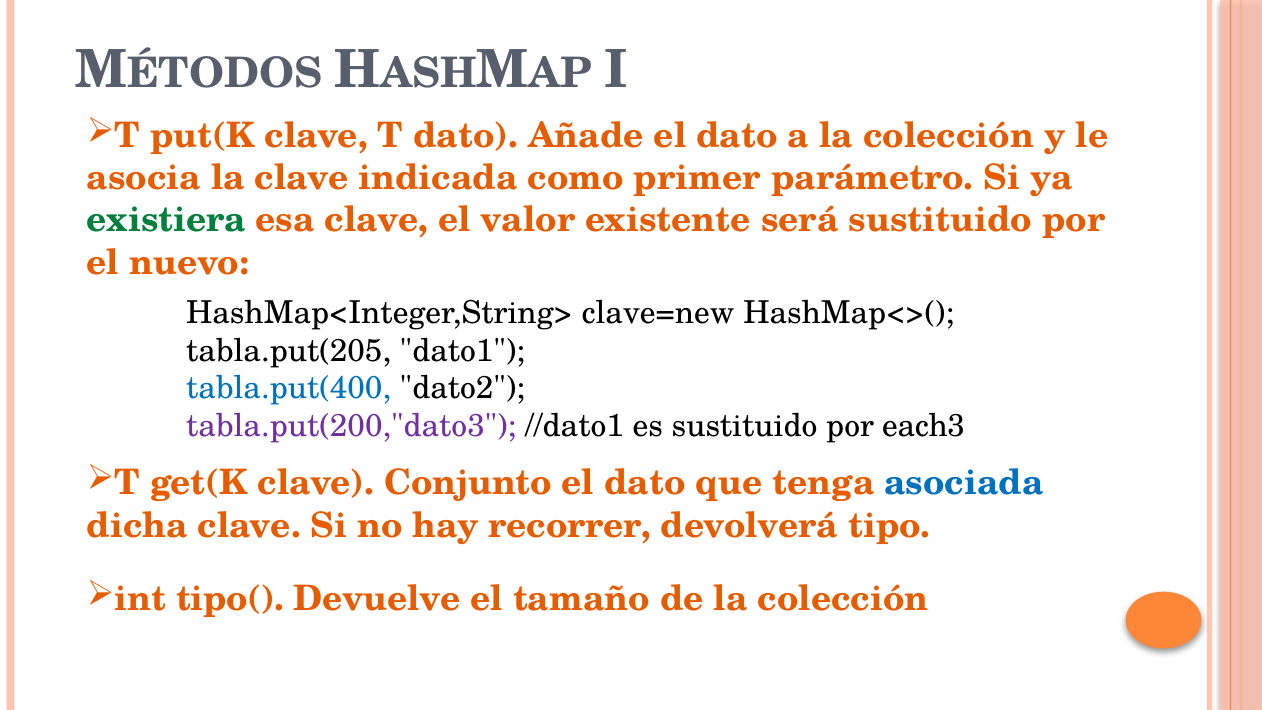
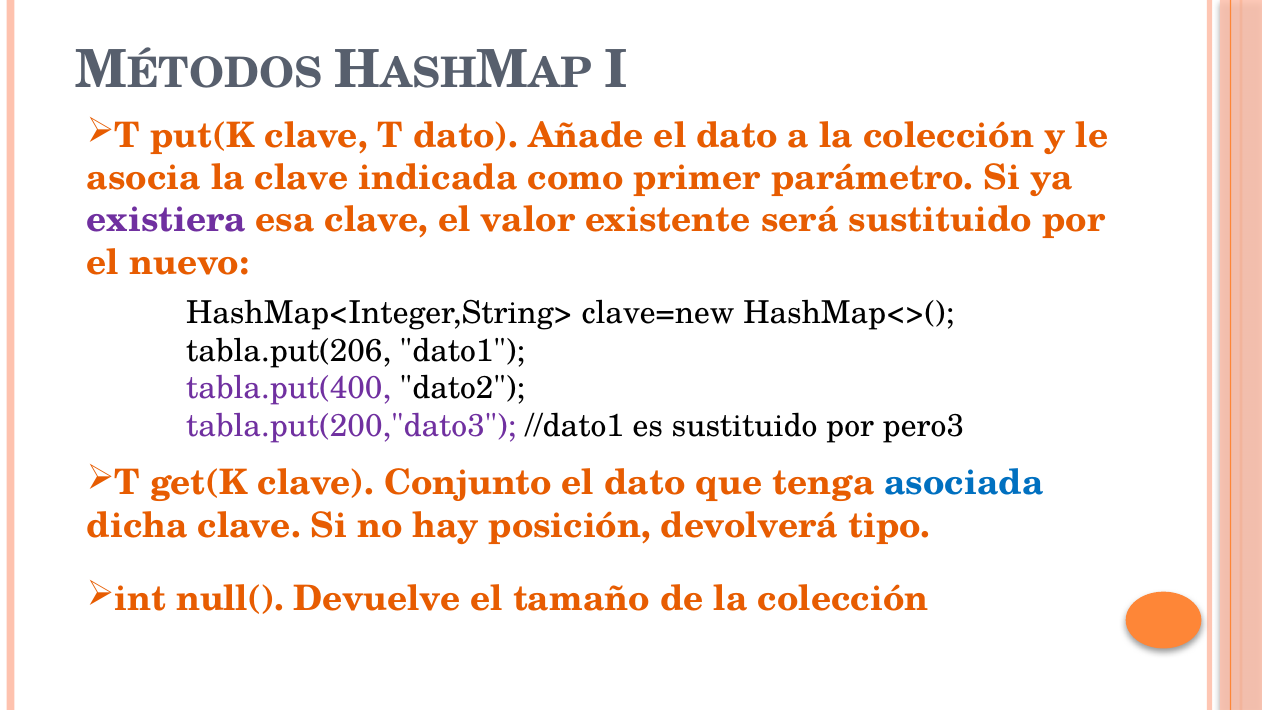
existiera colour: green -> purple (166, 220)
tabla.put(205: tabla.put(205 -> tabla.put(206 (289, 351)
tabla.put(400 colour: blue -> purple (289, 388)
each3: each3 -> pero3 (923, 426)
recorrer: recorrer -> posición (570, 525)
tipo(: tipo( -> null( (230, 599)
